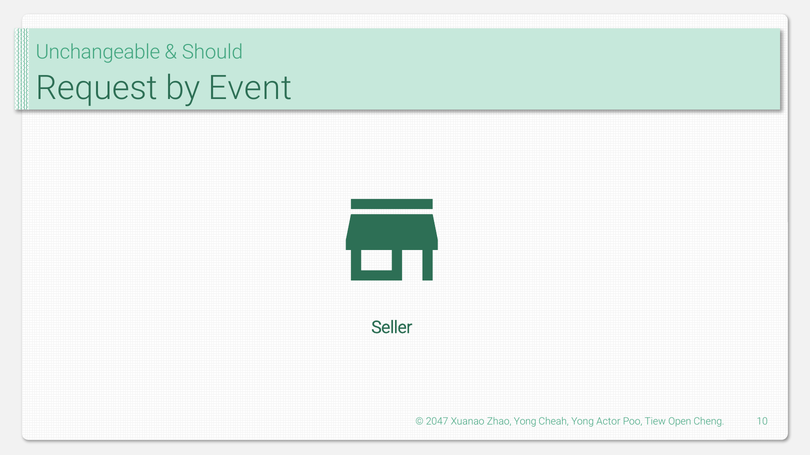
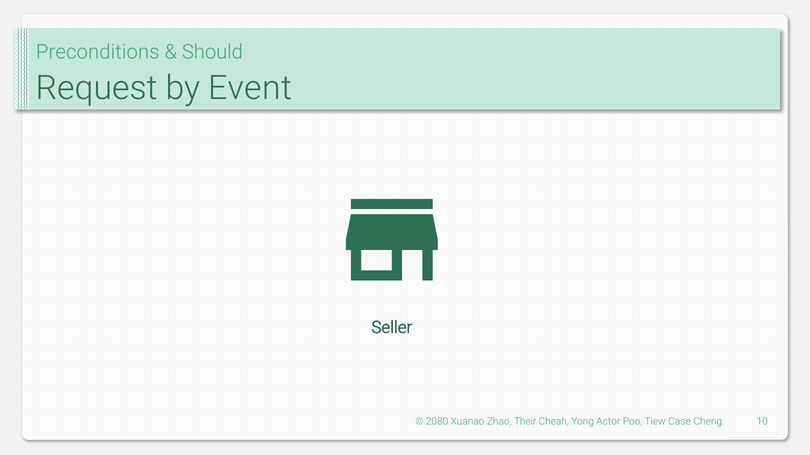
Unchangeable: Unchangeable -> Preconditions (98, 52)
2047: 2047 -> 2080 (437, 422)
Zhao Yong: Yong -> Their (525, 422)
Open: Open -> Case (680, 422)
